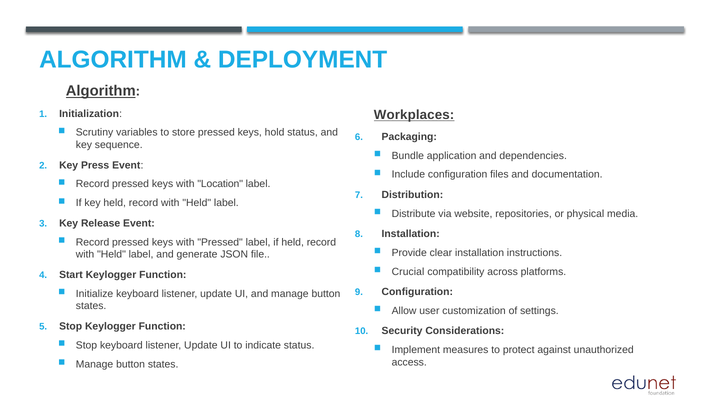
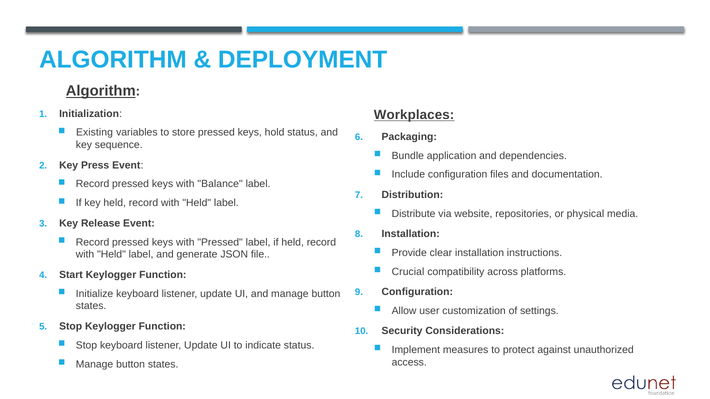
Scrutiny: Scrutiny -> Existing (94, 133)
Location: Location -> Balance (220, 184)
